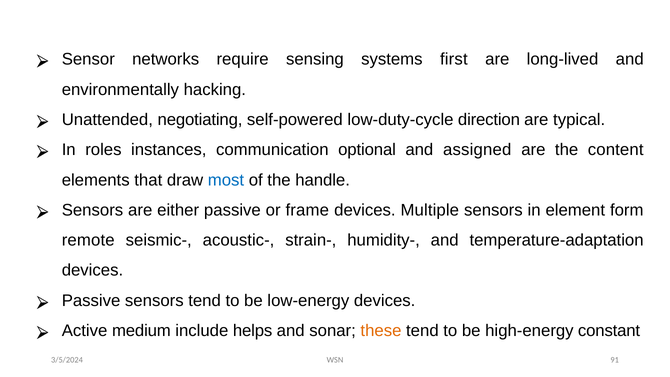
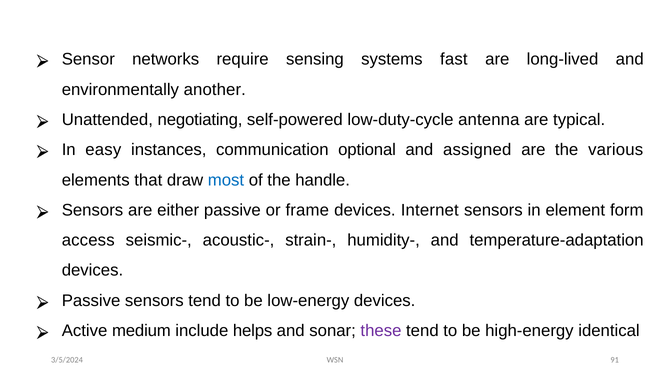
first: first -> fast (454, 59)
hacking: hacking -> another (215, 89)
direction: direction -> antenna (489, 120)
roles: roles -> easy (103, 150)
content: content -> various (616, 150)
Multiple: Multiple -> Internet (430, 210)
remote: remote -> access (88, 240)
these colour: orange -> purple (381, 331)
constant: constant -> identical (609, 331)
